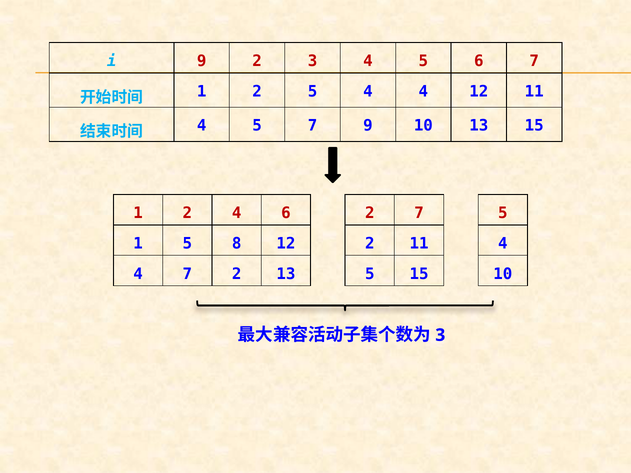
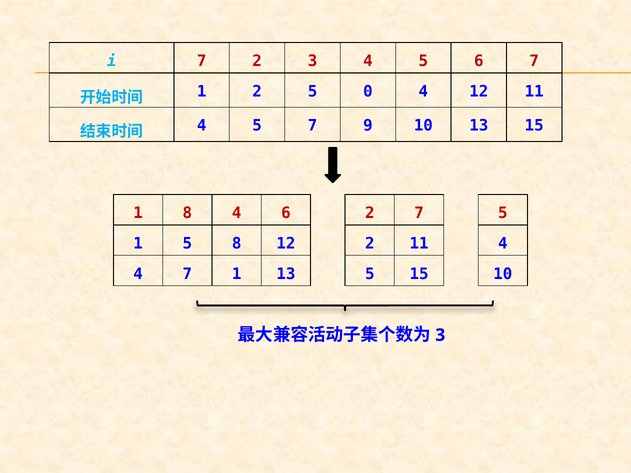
i 9: 9 -> 7 (202, 61)
2 5 4: 4 -> 0 (368, 92)
2: 2 -> 8 (187, 213)
4 7 2: 2 -> 1 (237, 274)
